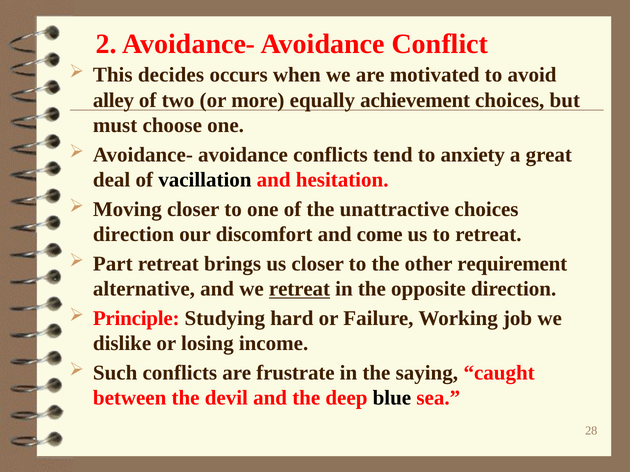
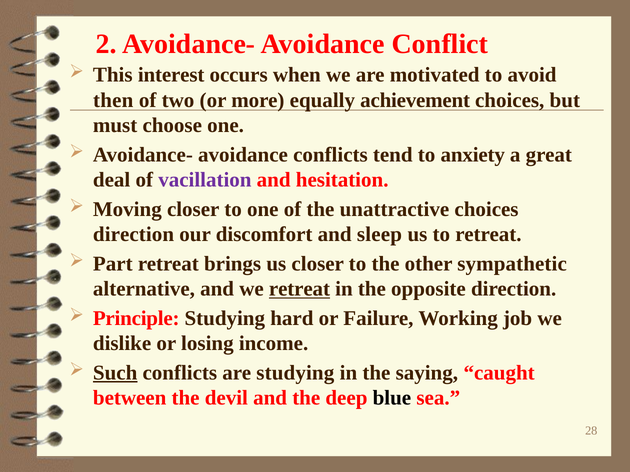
decides: decides -> interest (171, 75)
alley: alley -> then (113, 100)
vacillation colour: black -> purple (205, 180)
come: come -> sleep (379, 235)
requirement: requirement -> sympathetic (512, 264)
Such underline: none -> present (115, 373)
are frustrate: frustrate -> studying (295, 373)
